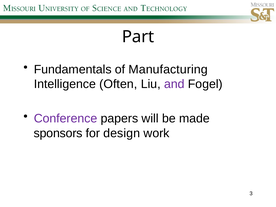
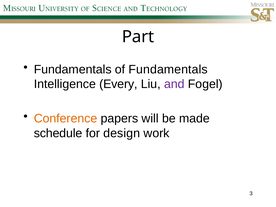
of Manufacturing: Manufacturing -> Fundamentals (168, 69)
Often: Often -> Every (118, 84)
Conference colour: purple -> orange (66, 118)
sponsors: sponsors -> schedule (58, 133)
